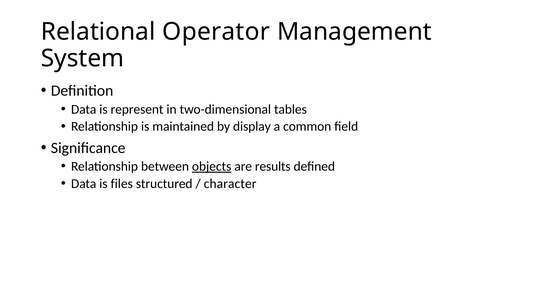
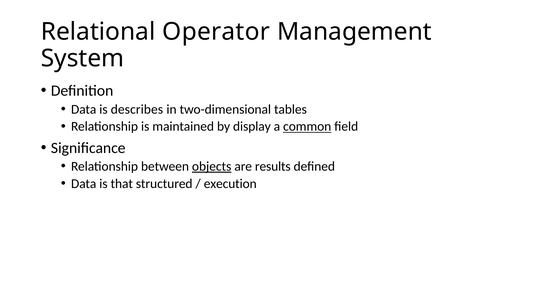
represent: represent -> describes (137, 109)
common underline: none -> present (307, 126)
files: files -> that (122, 183)
character: character -> execution (230, 183)
